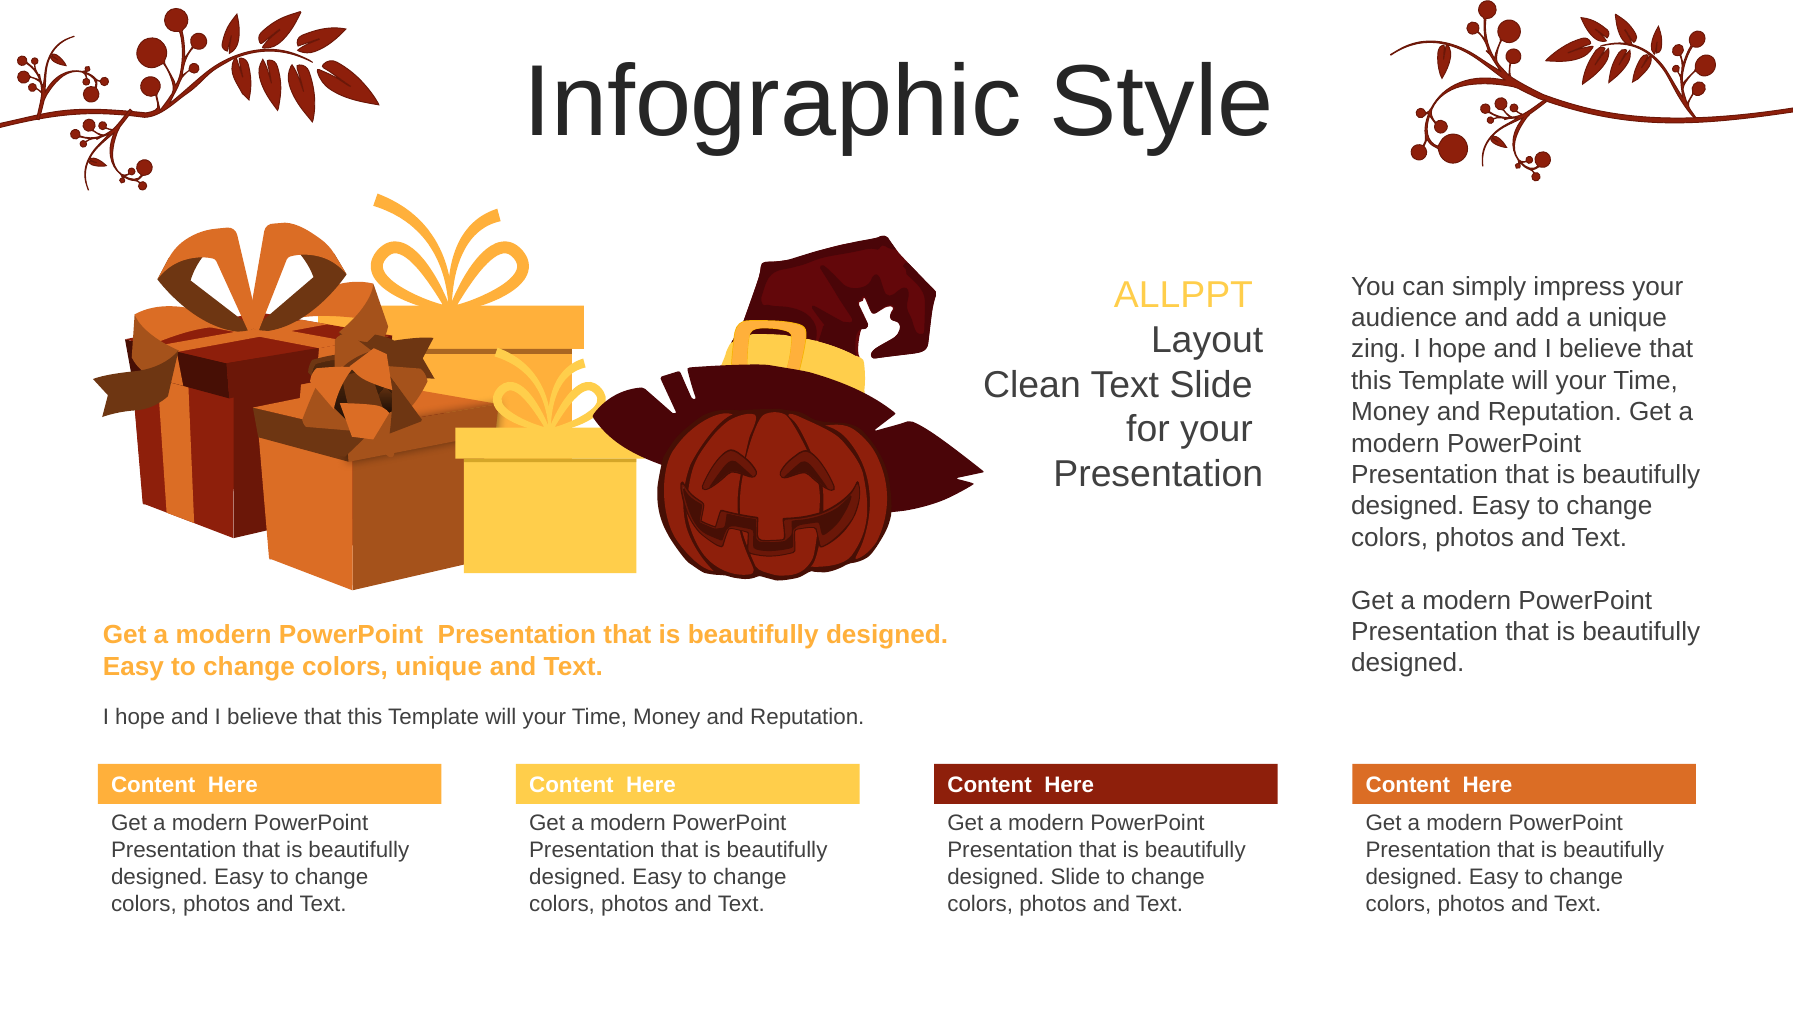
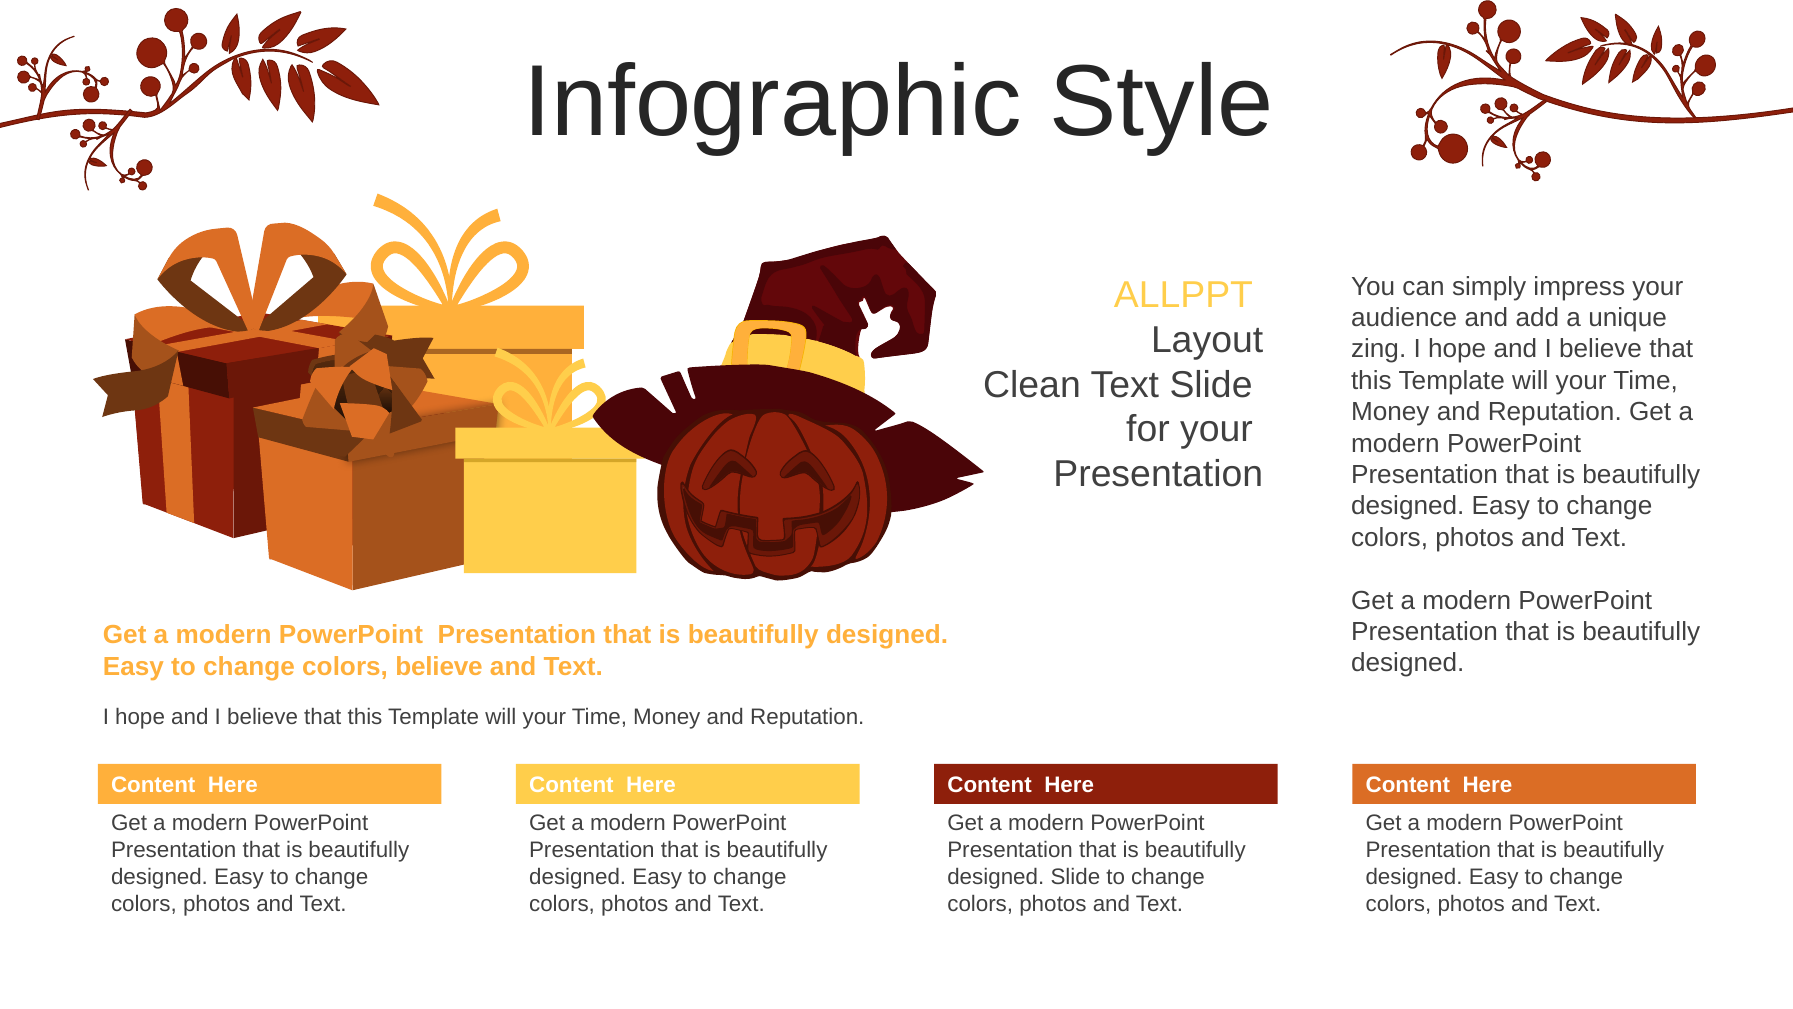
colors unique: unique -> believe (439, 666)
